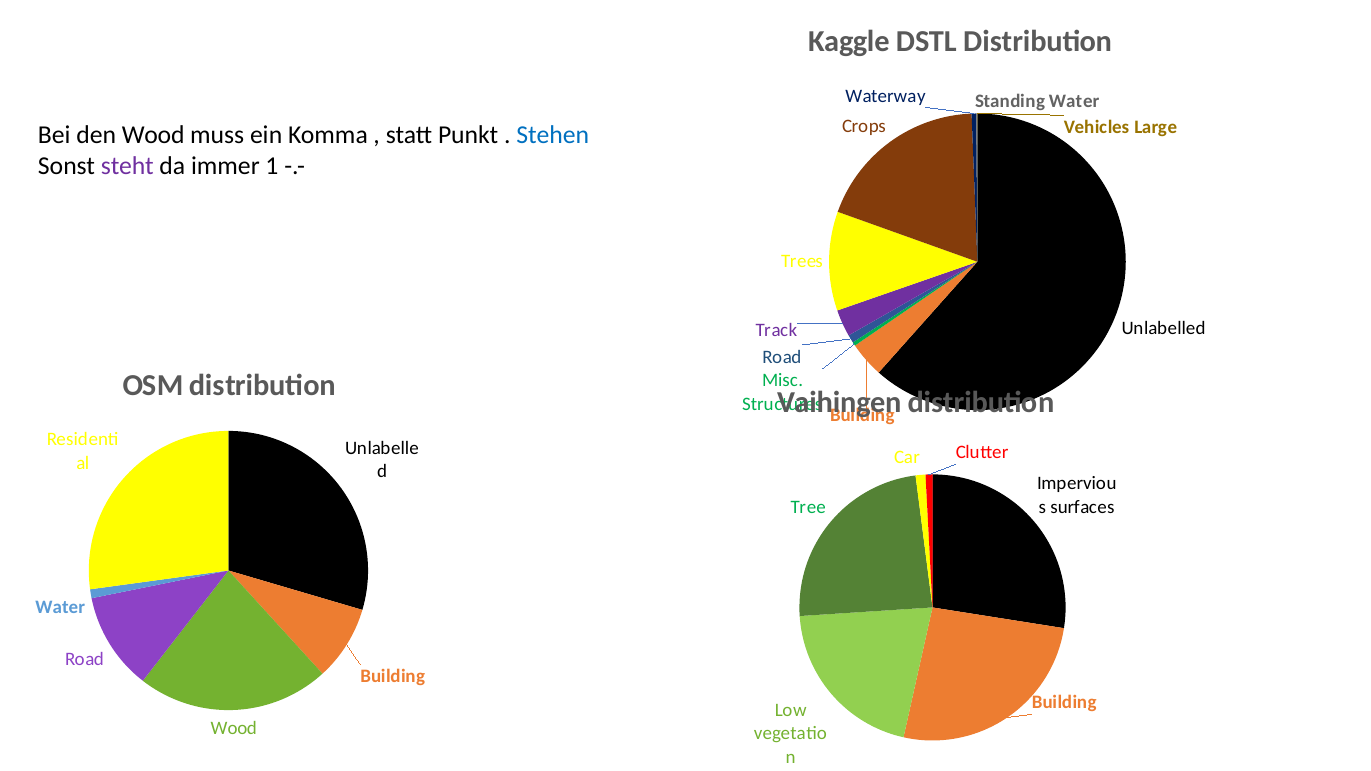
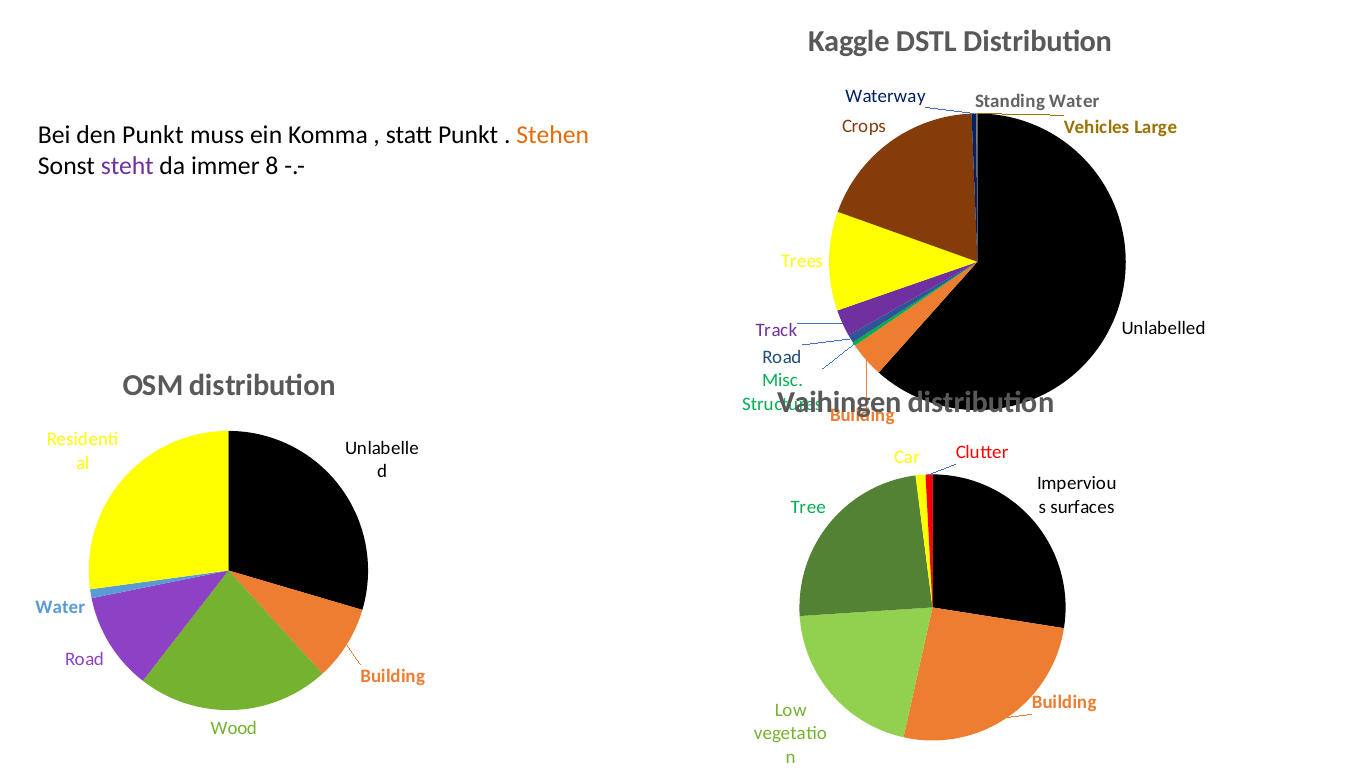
den Wood: Wood -> Punkt (153, 135)
Stehen colour: blue -> orange (553, 135)
1: 1 -> 8 (272, 166)
